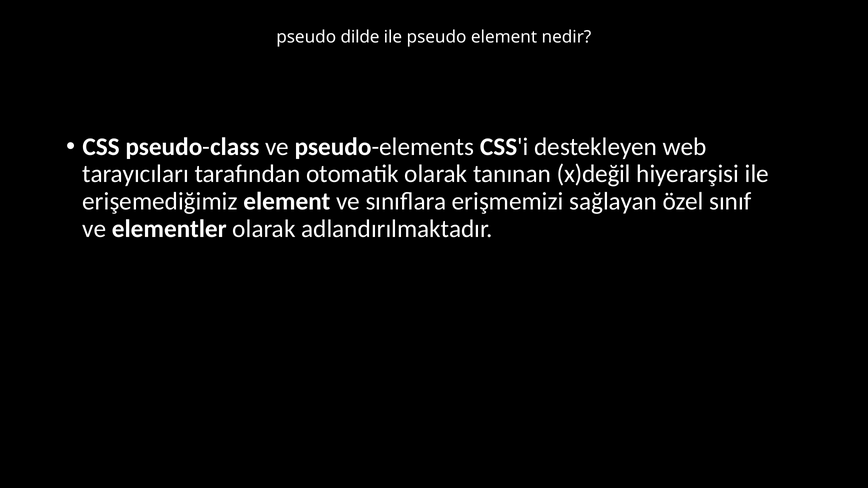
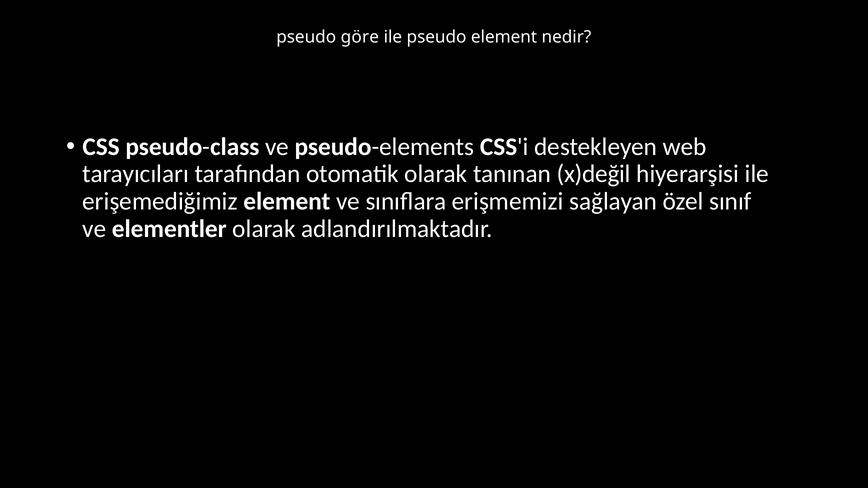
dilde: dilde -> göre (360, 37)
